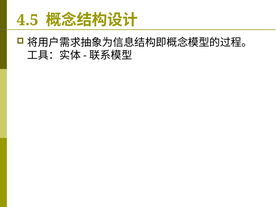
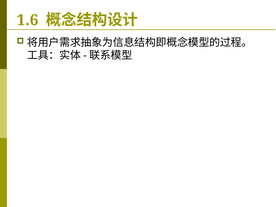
4.5: 4.5 -> 1.6 (27, 20)
